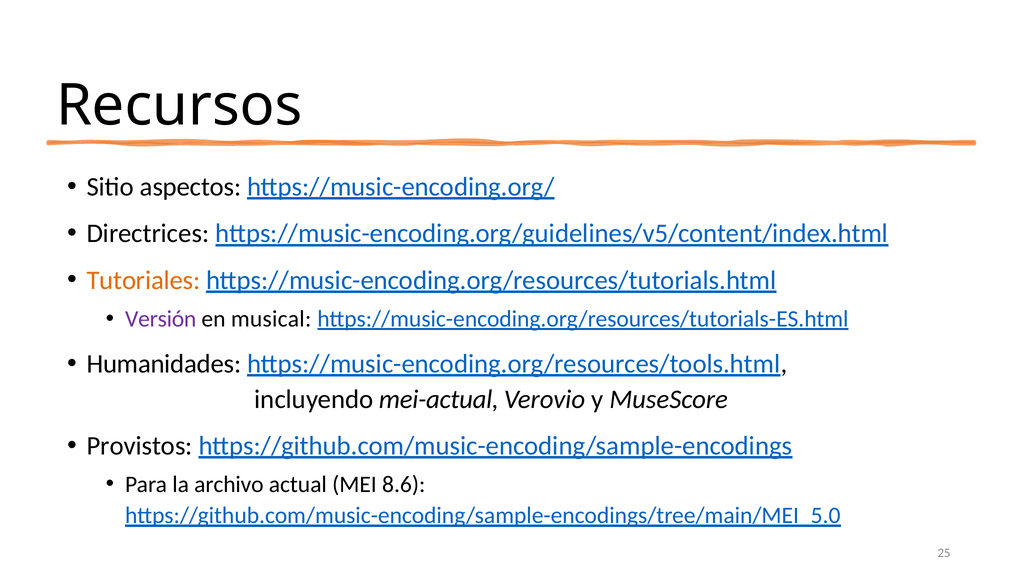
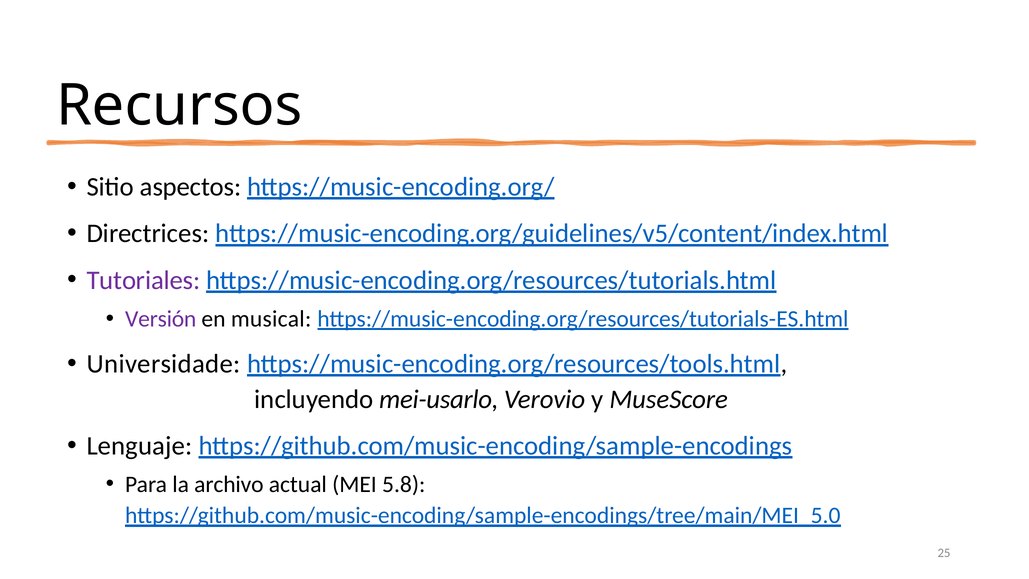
Tutoriales colour: orange -> purple (143, 280)
Humanidades: Humanidades -> Universidade (164, 364)
mei-actual: mei-actual -> mei-usarlo (439, 399)
Provistos: Provistos -> Lenguaje (139, 446)
8.6: 8.6 -> 5.8 (404, 484)
